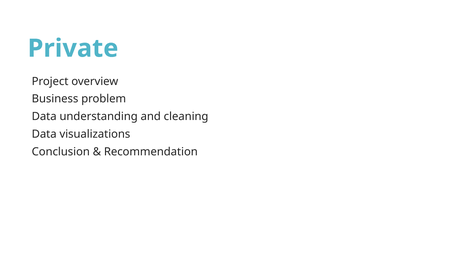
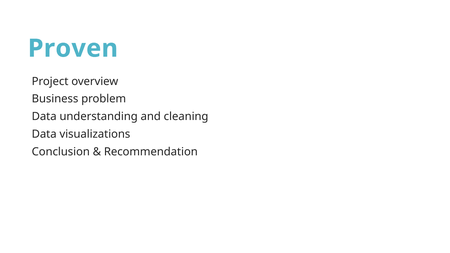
Private: Private -> Proven (73, 48)
